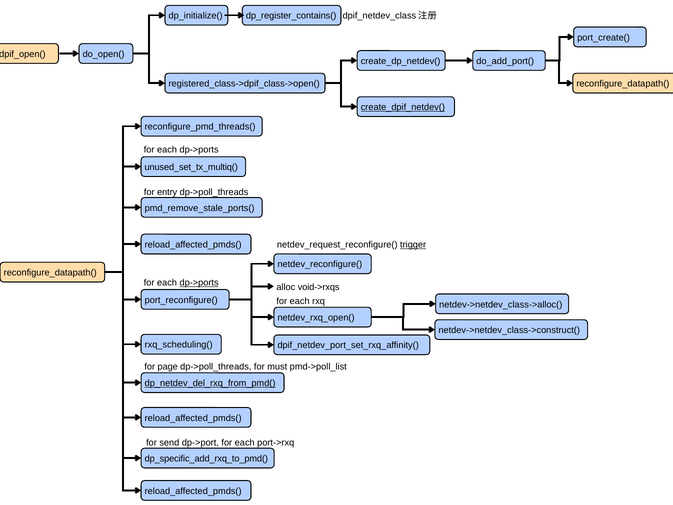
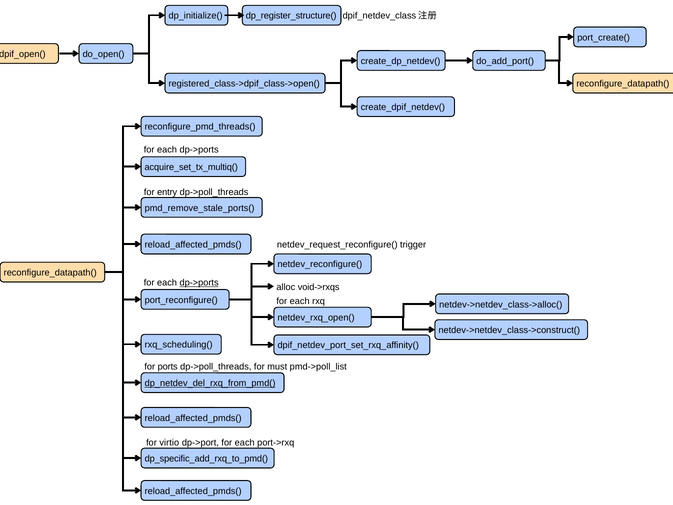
dp_register_contains(: dp_register_contains( -> dp_register_structure( (291, 16)
create_dpif_netdev( underline: present -> none (403, 107)
unused_set_tx_multiq(: unused_set_tx_multiq( -> acquire_set_tx_multiq( (191, 167)
trigger underline: present -> none (413, 245)
page: page -> ports (168, 367)
send: send -> virtio (169, 442)
